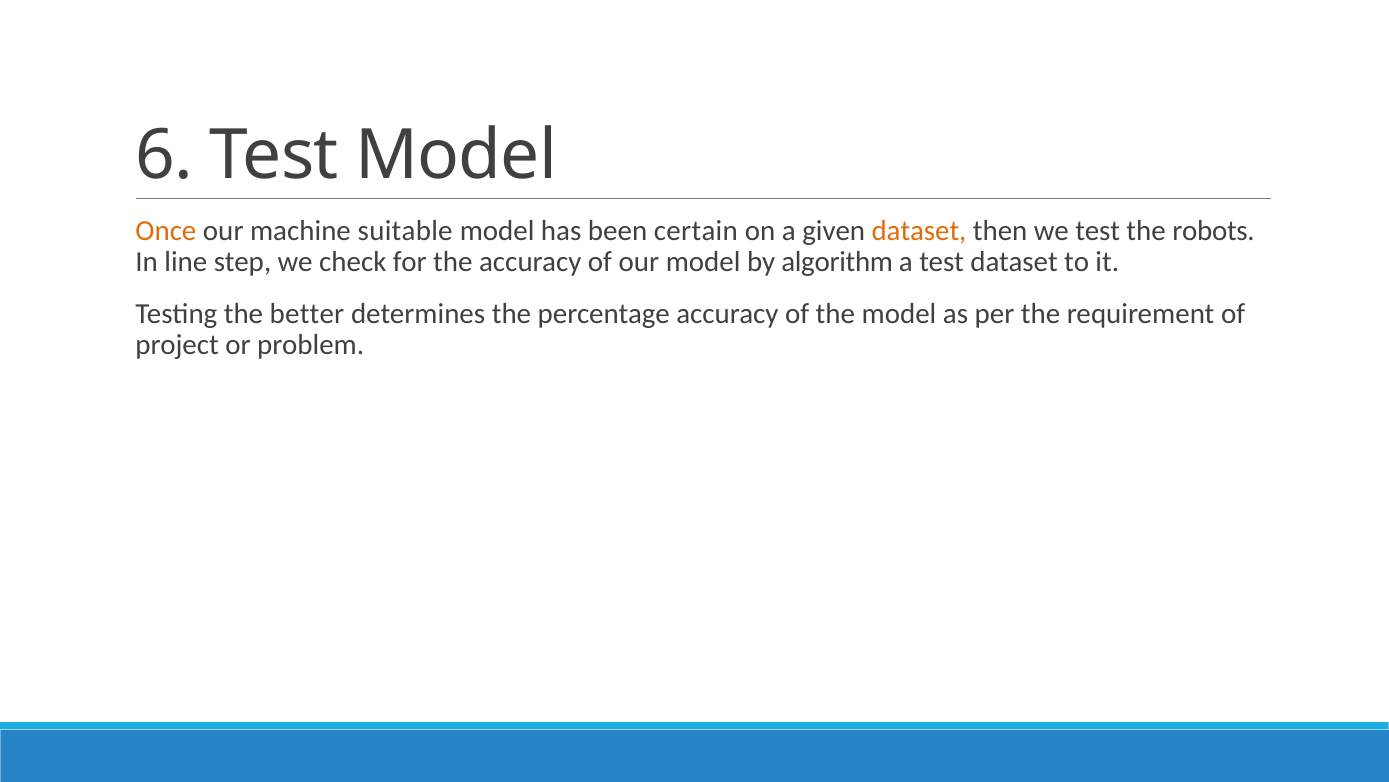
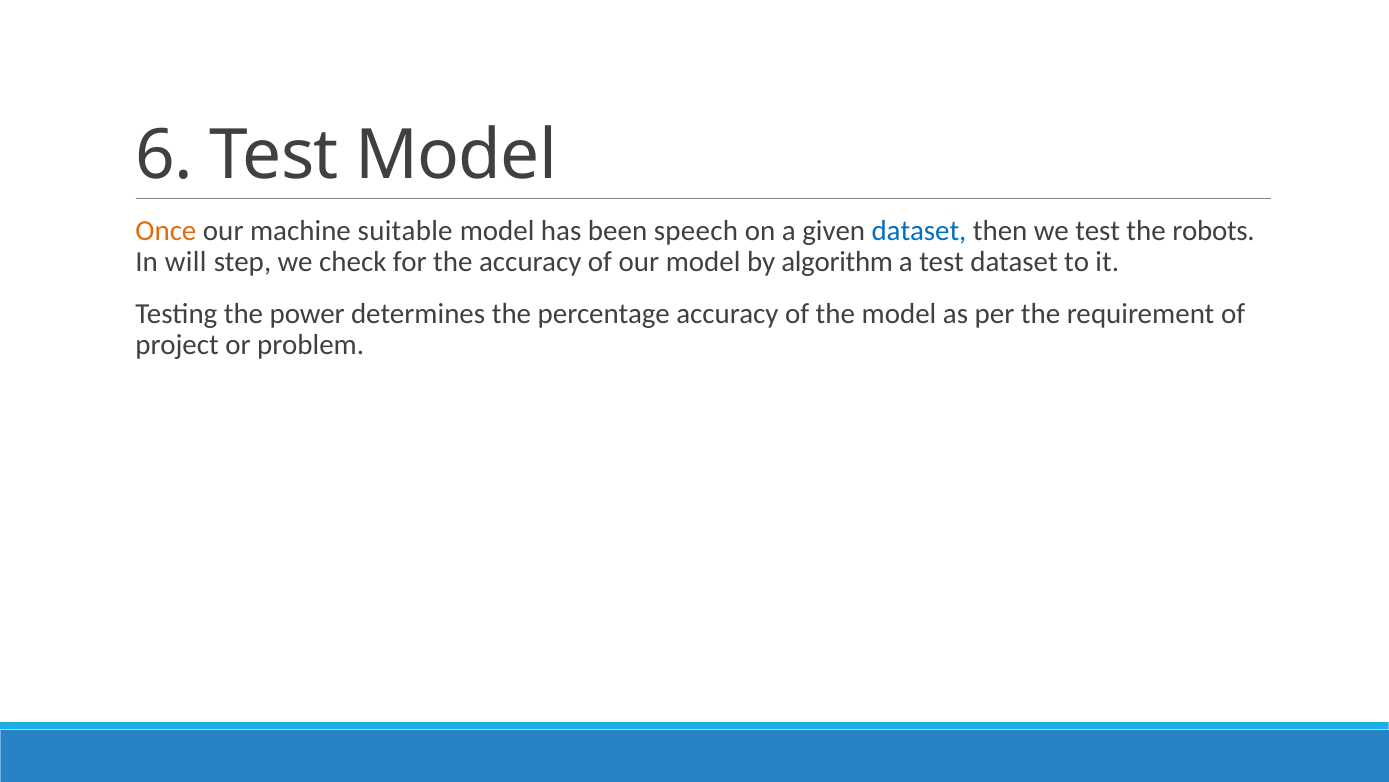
certain: certain -> speech (696, 231)
dataset colour: orange -> blue (919, 231)
line: line -> will (186, 262)
better: better -> power (307, 314)
